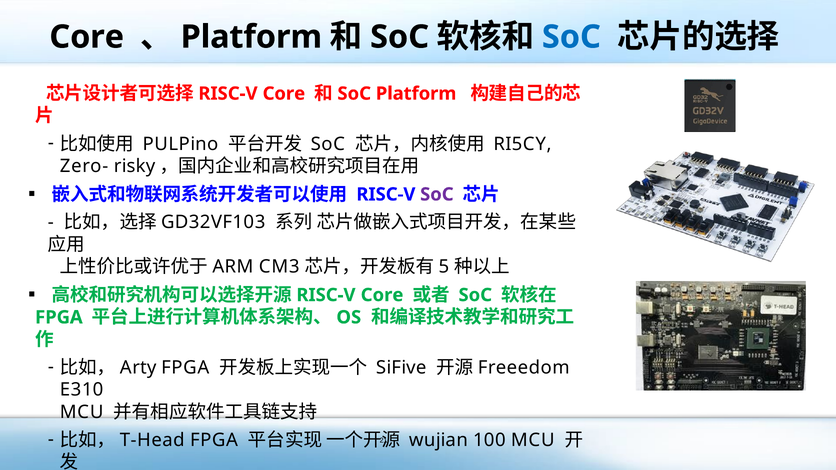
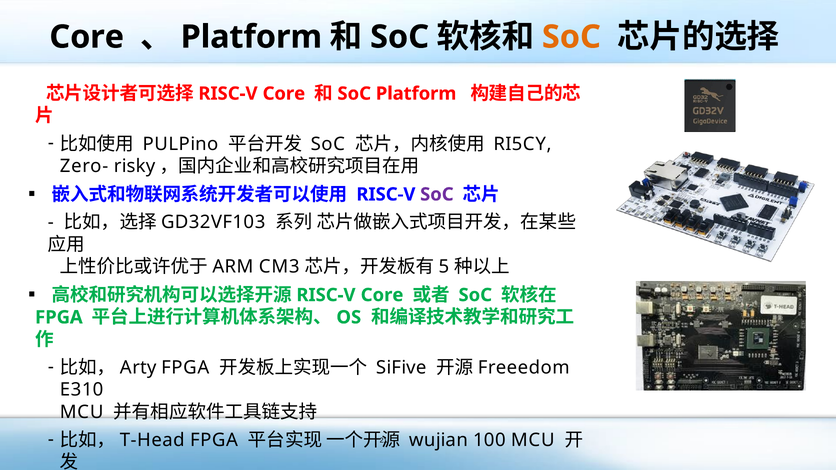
SoC colour: blue -> orange (571, 37)
